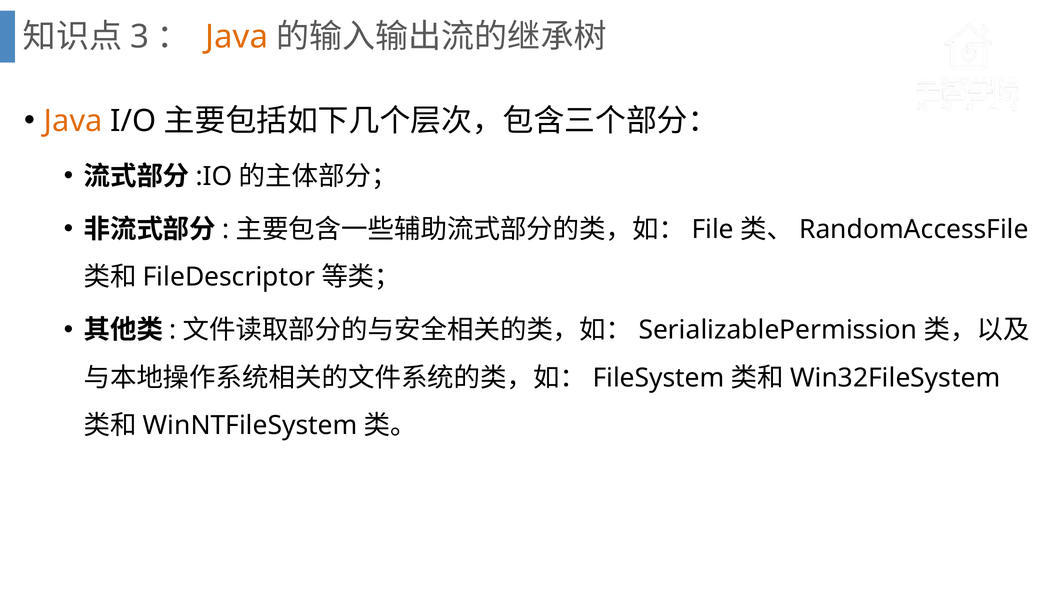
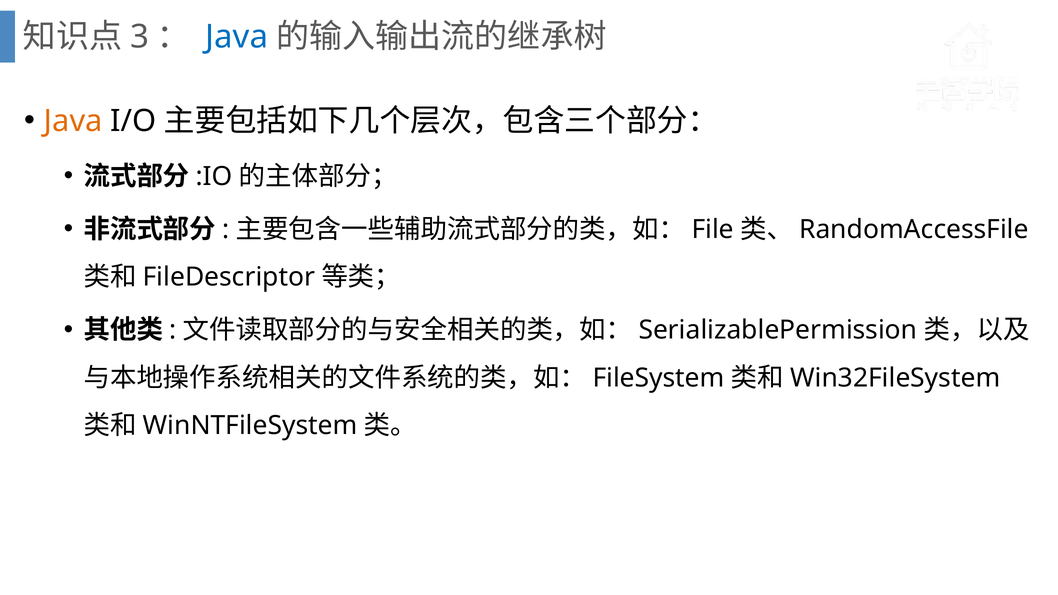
Java colour: orange -> blue (237, 37)
